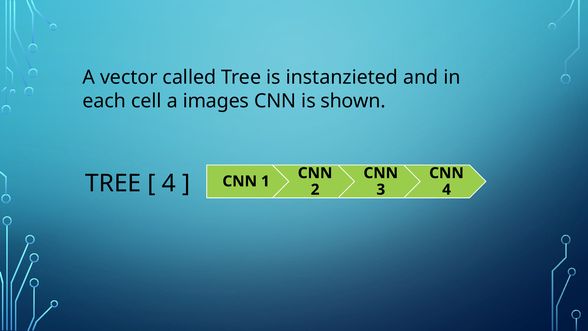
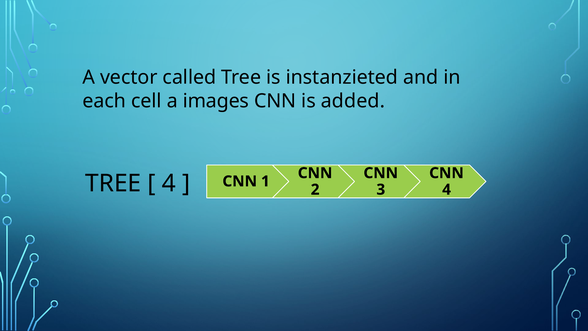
shown: shown -> added (353, 101)
